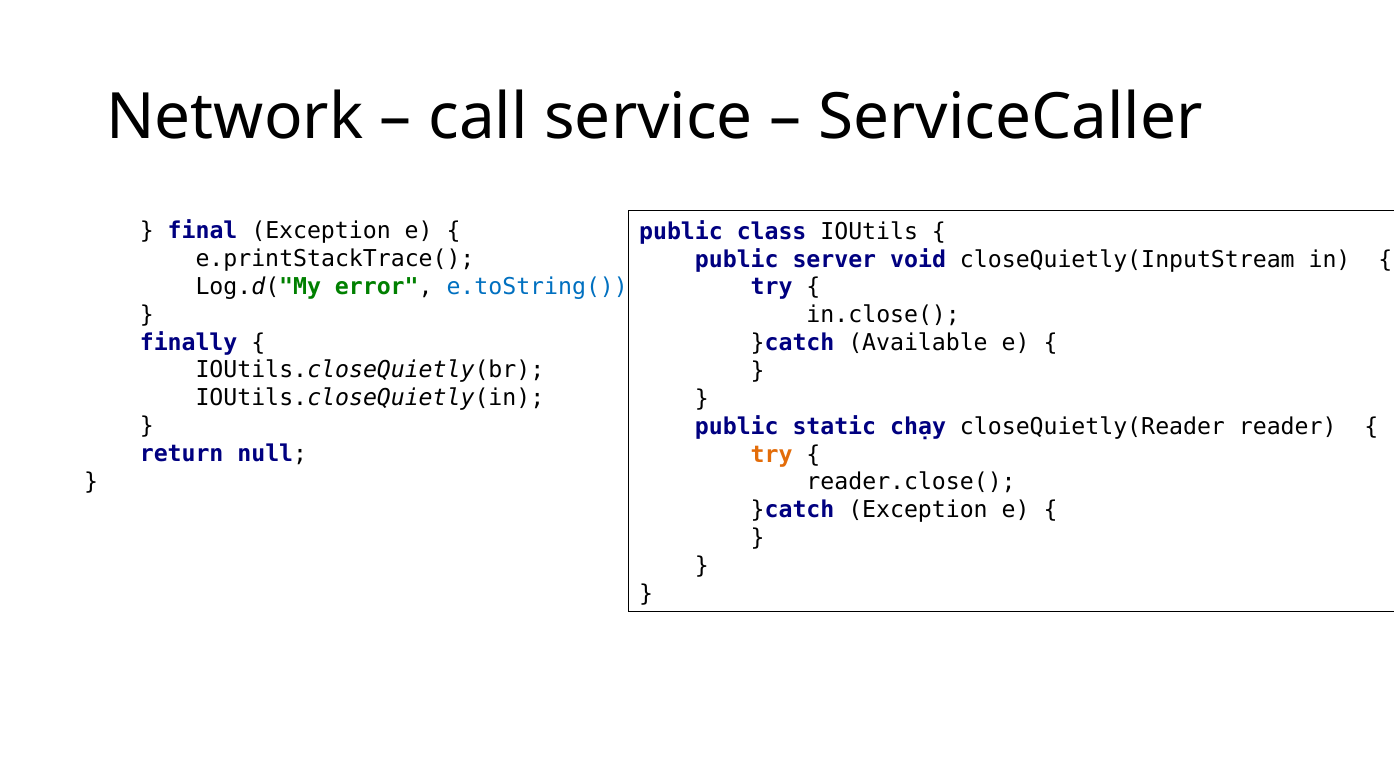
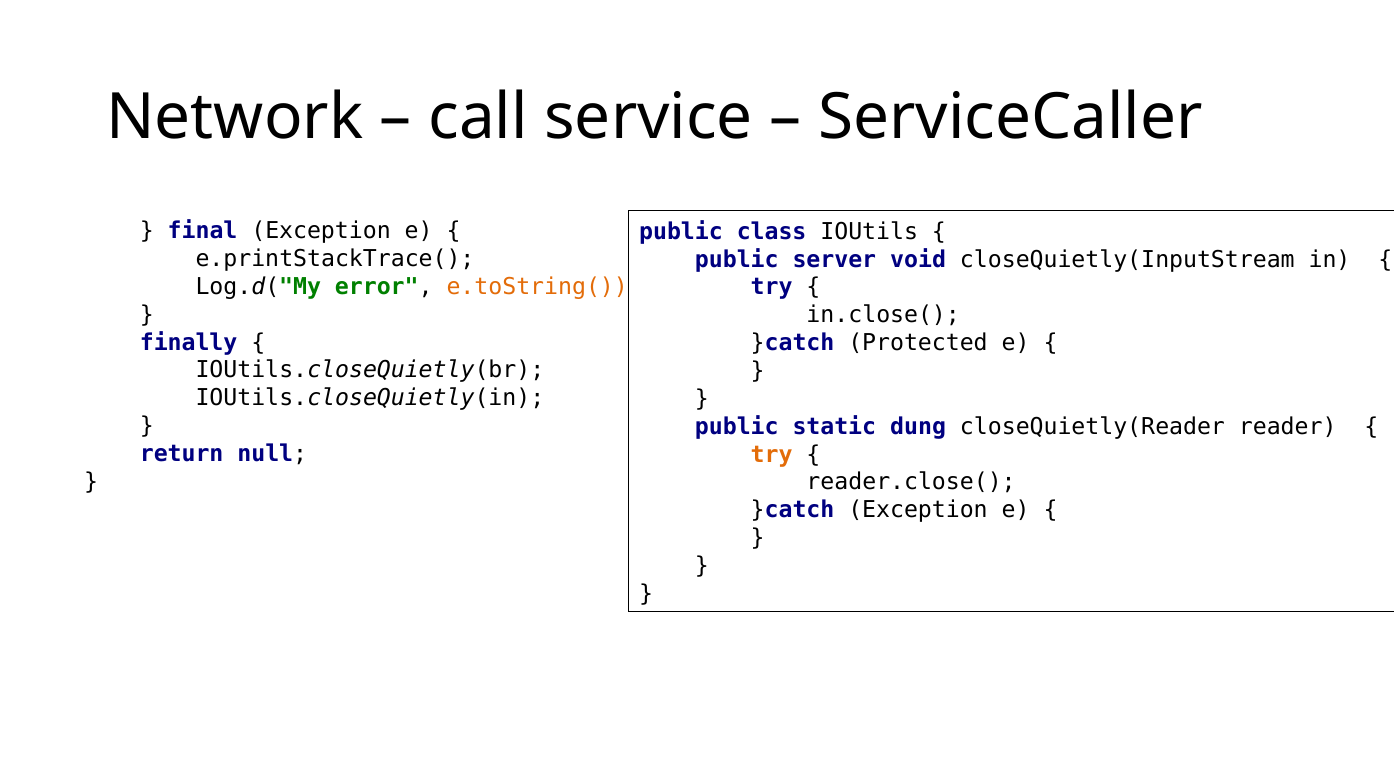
e.toString( colour: blue -> orange (544, 287)
Available: Available -> Protected (918, 343)
chạy: chạy -> dung (918, 427)
